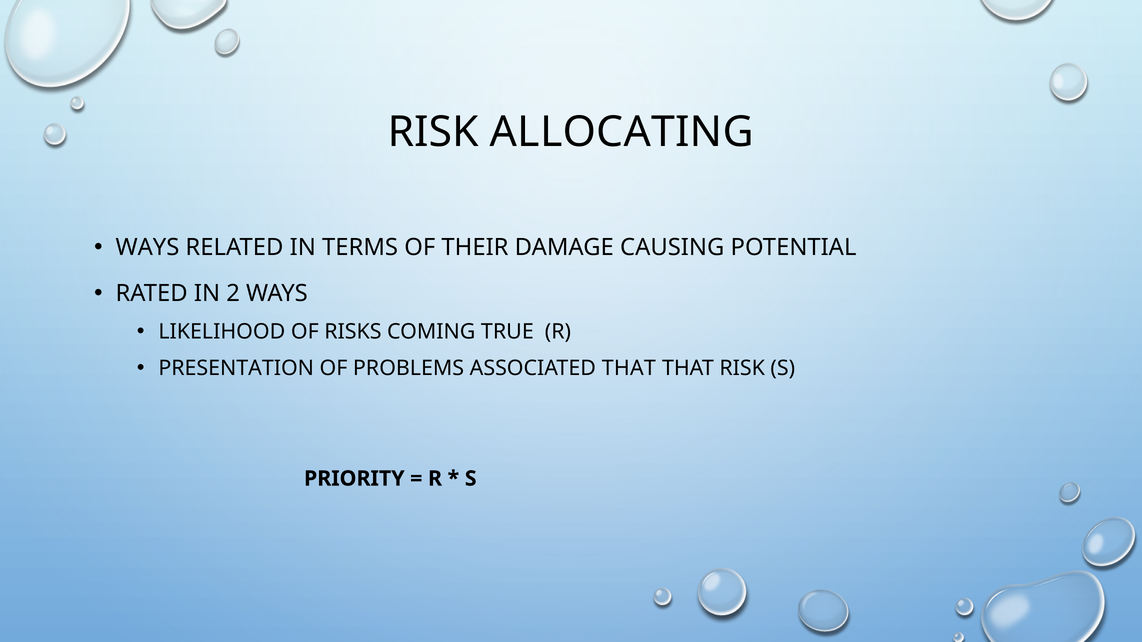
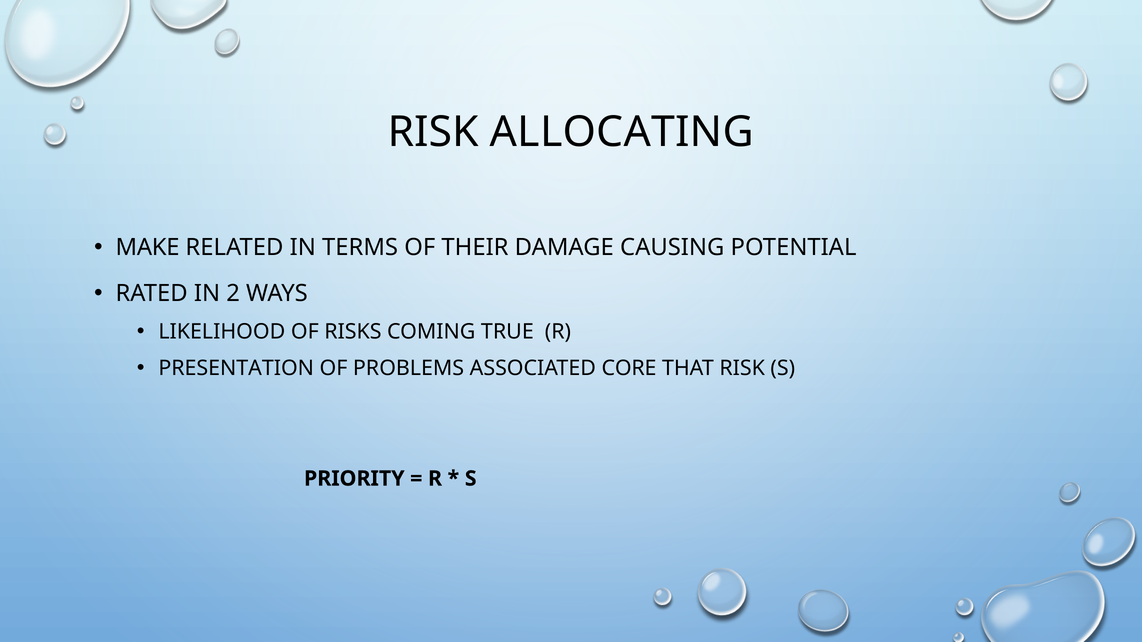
WAYS: WAYS -> MAKE (148, 248)
ASSOCIATED THAT: THAT -> CORE (629, 369)
